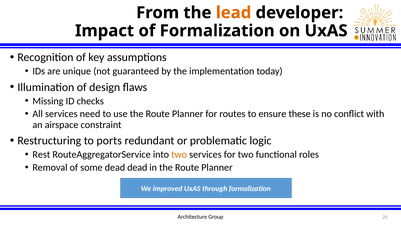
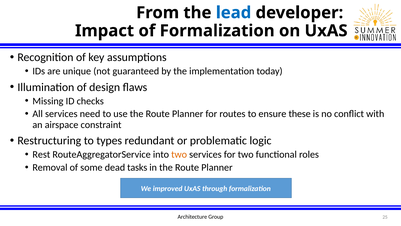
lead colour: orange -> blue (234, 13)
ports: ports -> types (109, 140)
dead dead: dead -> tasks (137, 167)
